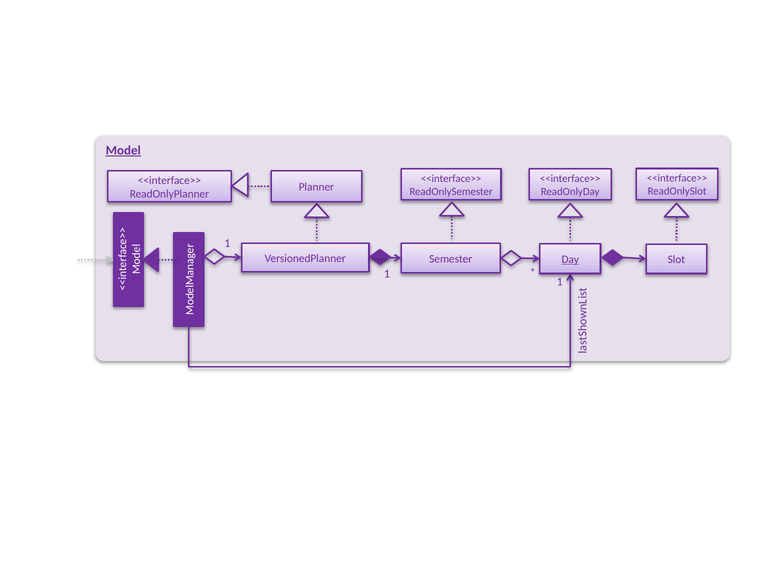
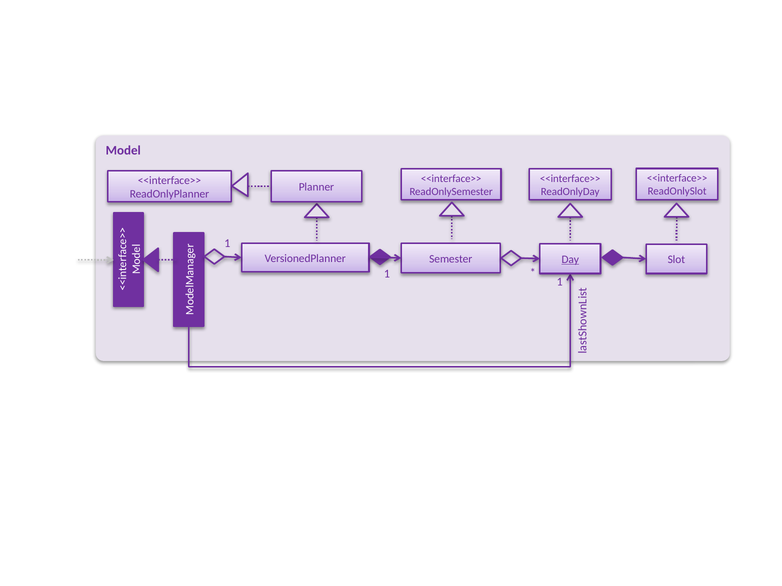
Model underline: present -> none (123, 150)
